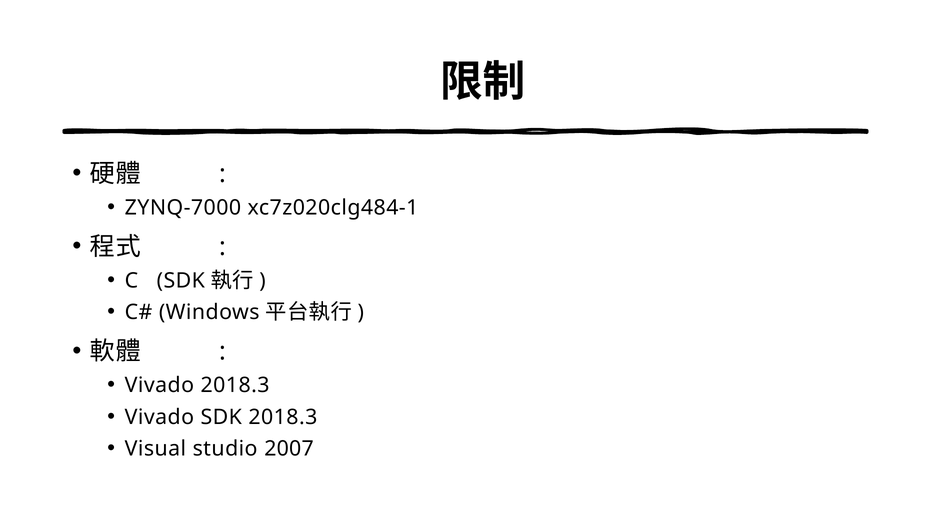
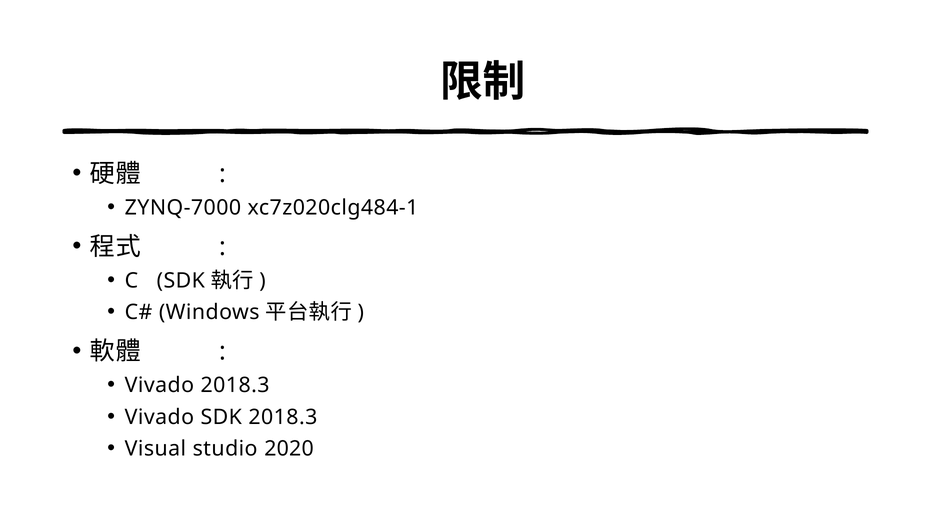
2007: 2007 -> 2020 (289, 449)
